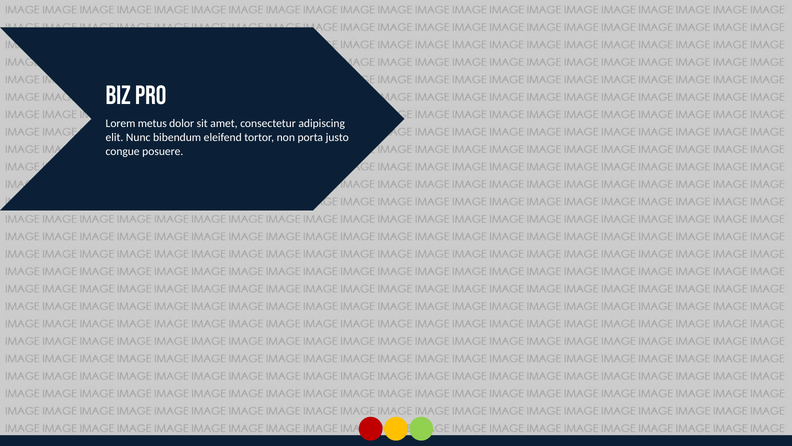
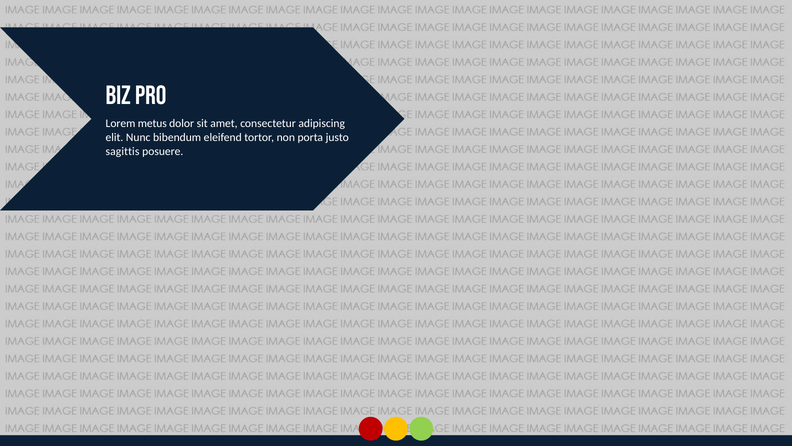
congue: congue -> sagittis (122, 151)
